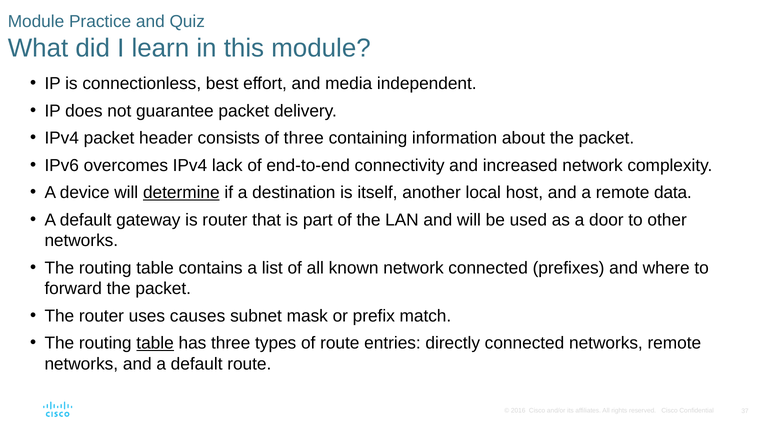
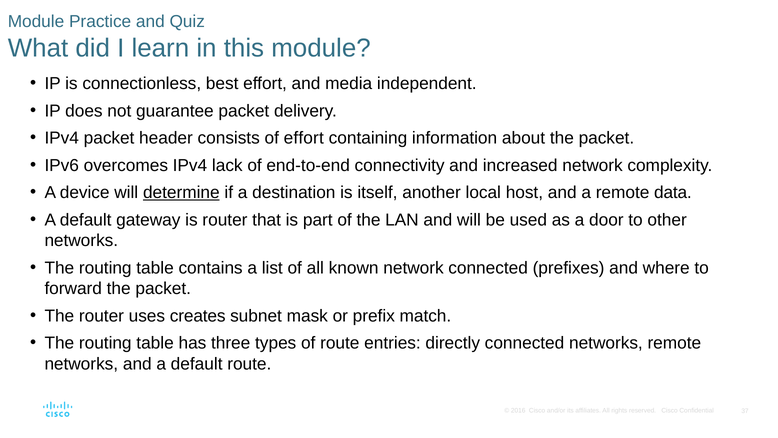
of three: three -> effort (304, 138)
causes: causes -> creates (198, 316)
table underline: present -> none (155, 343)
